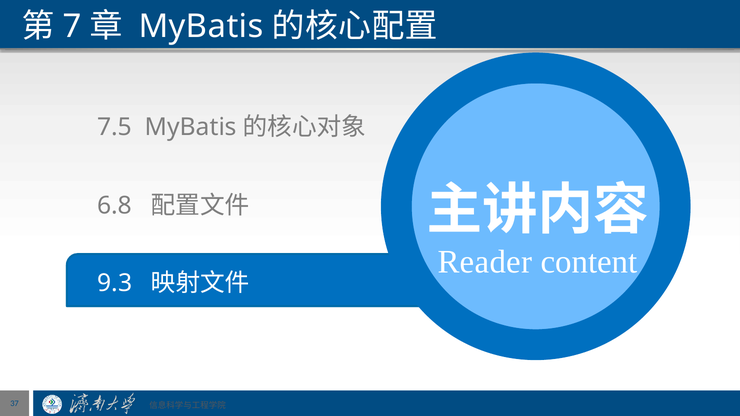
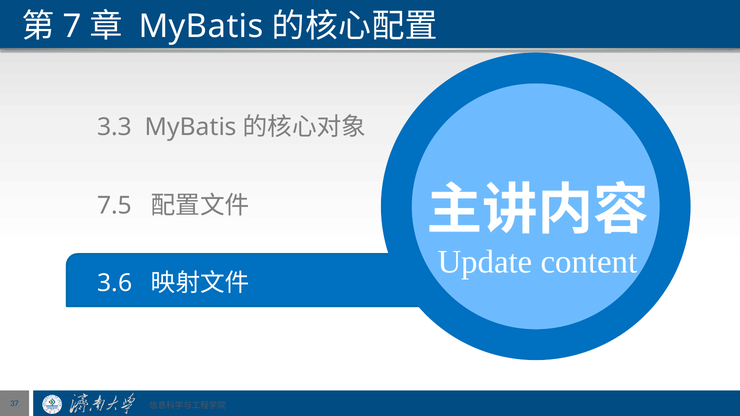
7.5: 7.5 -> 3.3 (115, 127)
6.8: 6.8 -> 7.5 (115, 206)
Reader: Reader -> Update (485, 262)
9.3: 9.3 -> 3.6 (115, 283)
